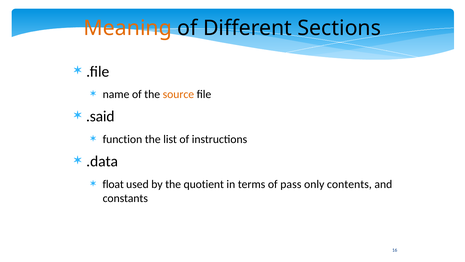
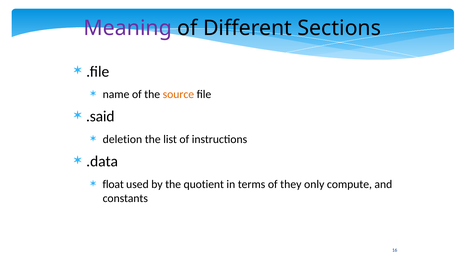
Meaning colour: orange -> purple (128, 28)
function: function -> deletion (122, 139)
pass: pass -> they (291, 184)
contents: contents -> compute (349, 184)
